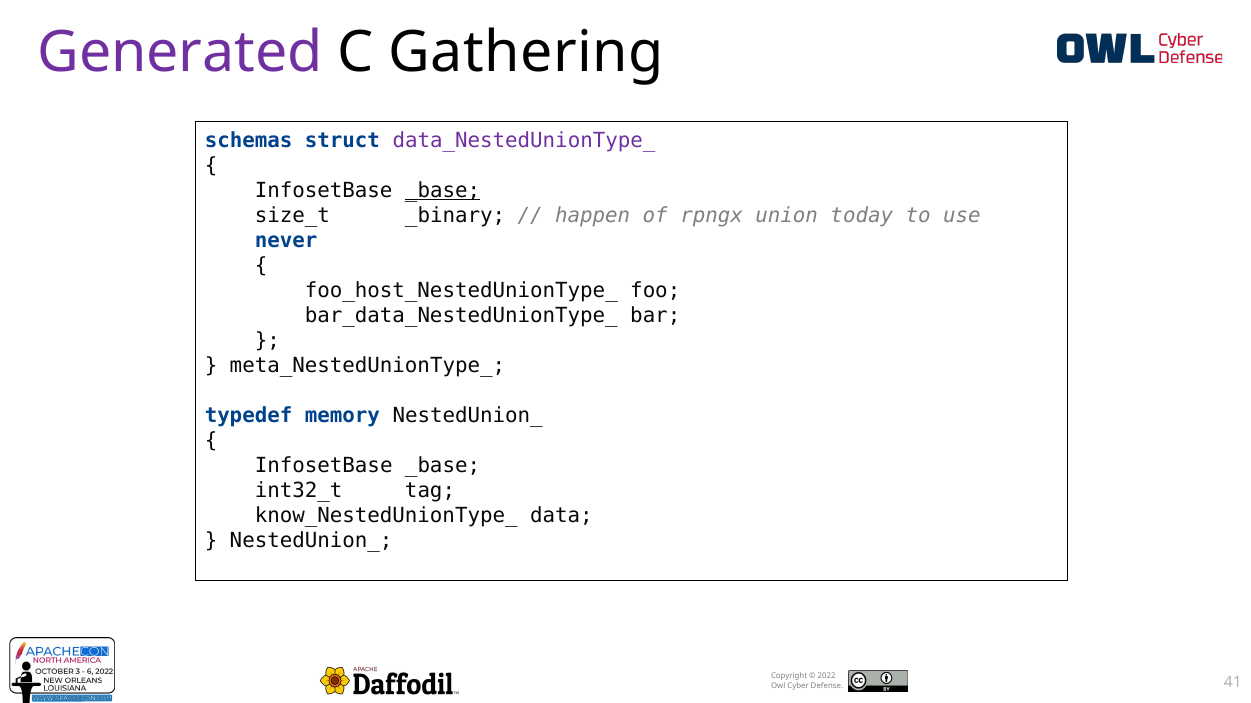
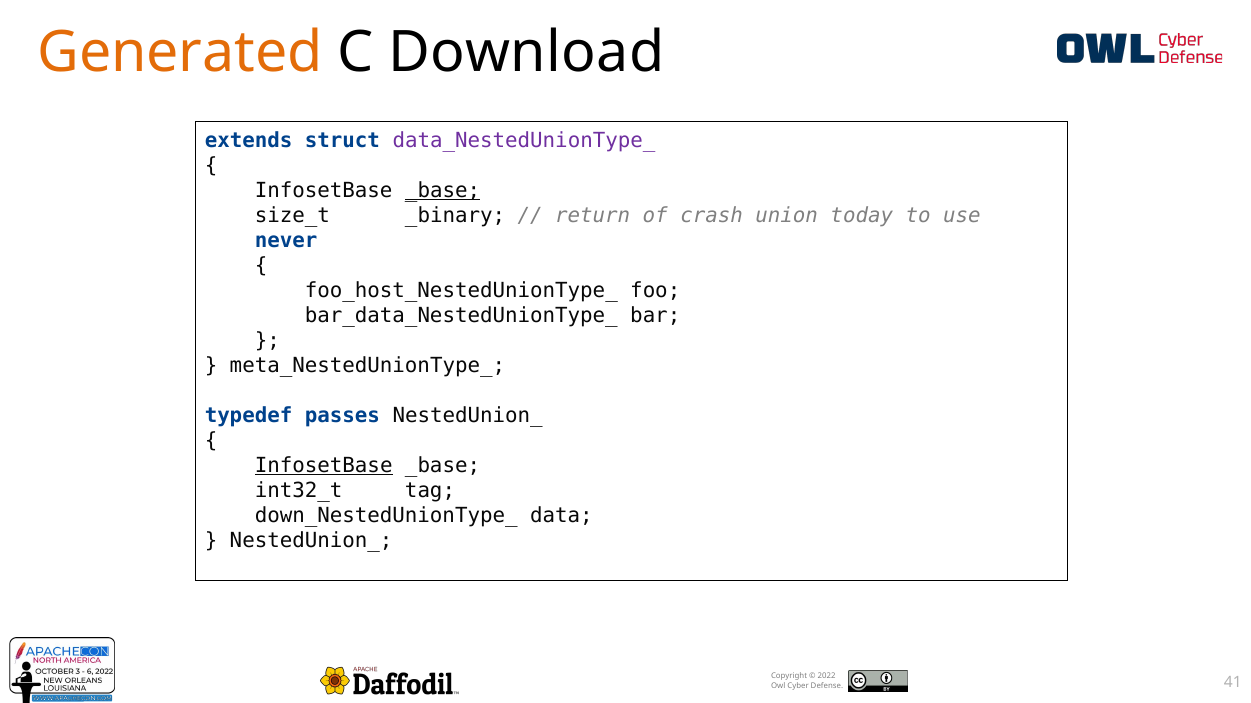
Generated colour: purple -> orange (180, 53)
Gathering: Gathering -> Download (526, 53)
schemas: schemas -> extends (249, 141)
happen: happen -> return (593, 216)
rpngx: rpngx -> crash (712, 216)
memory: memory -> passes (342, 416)
InfosetBase underline: none -> present (324, 466)
know_NestedUnionType_: know_NestedUnionType_ -> down_NestedUnionType_ (386, 516)
